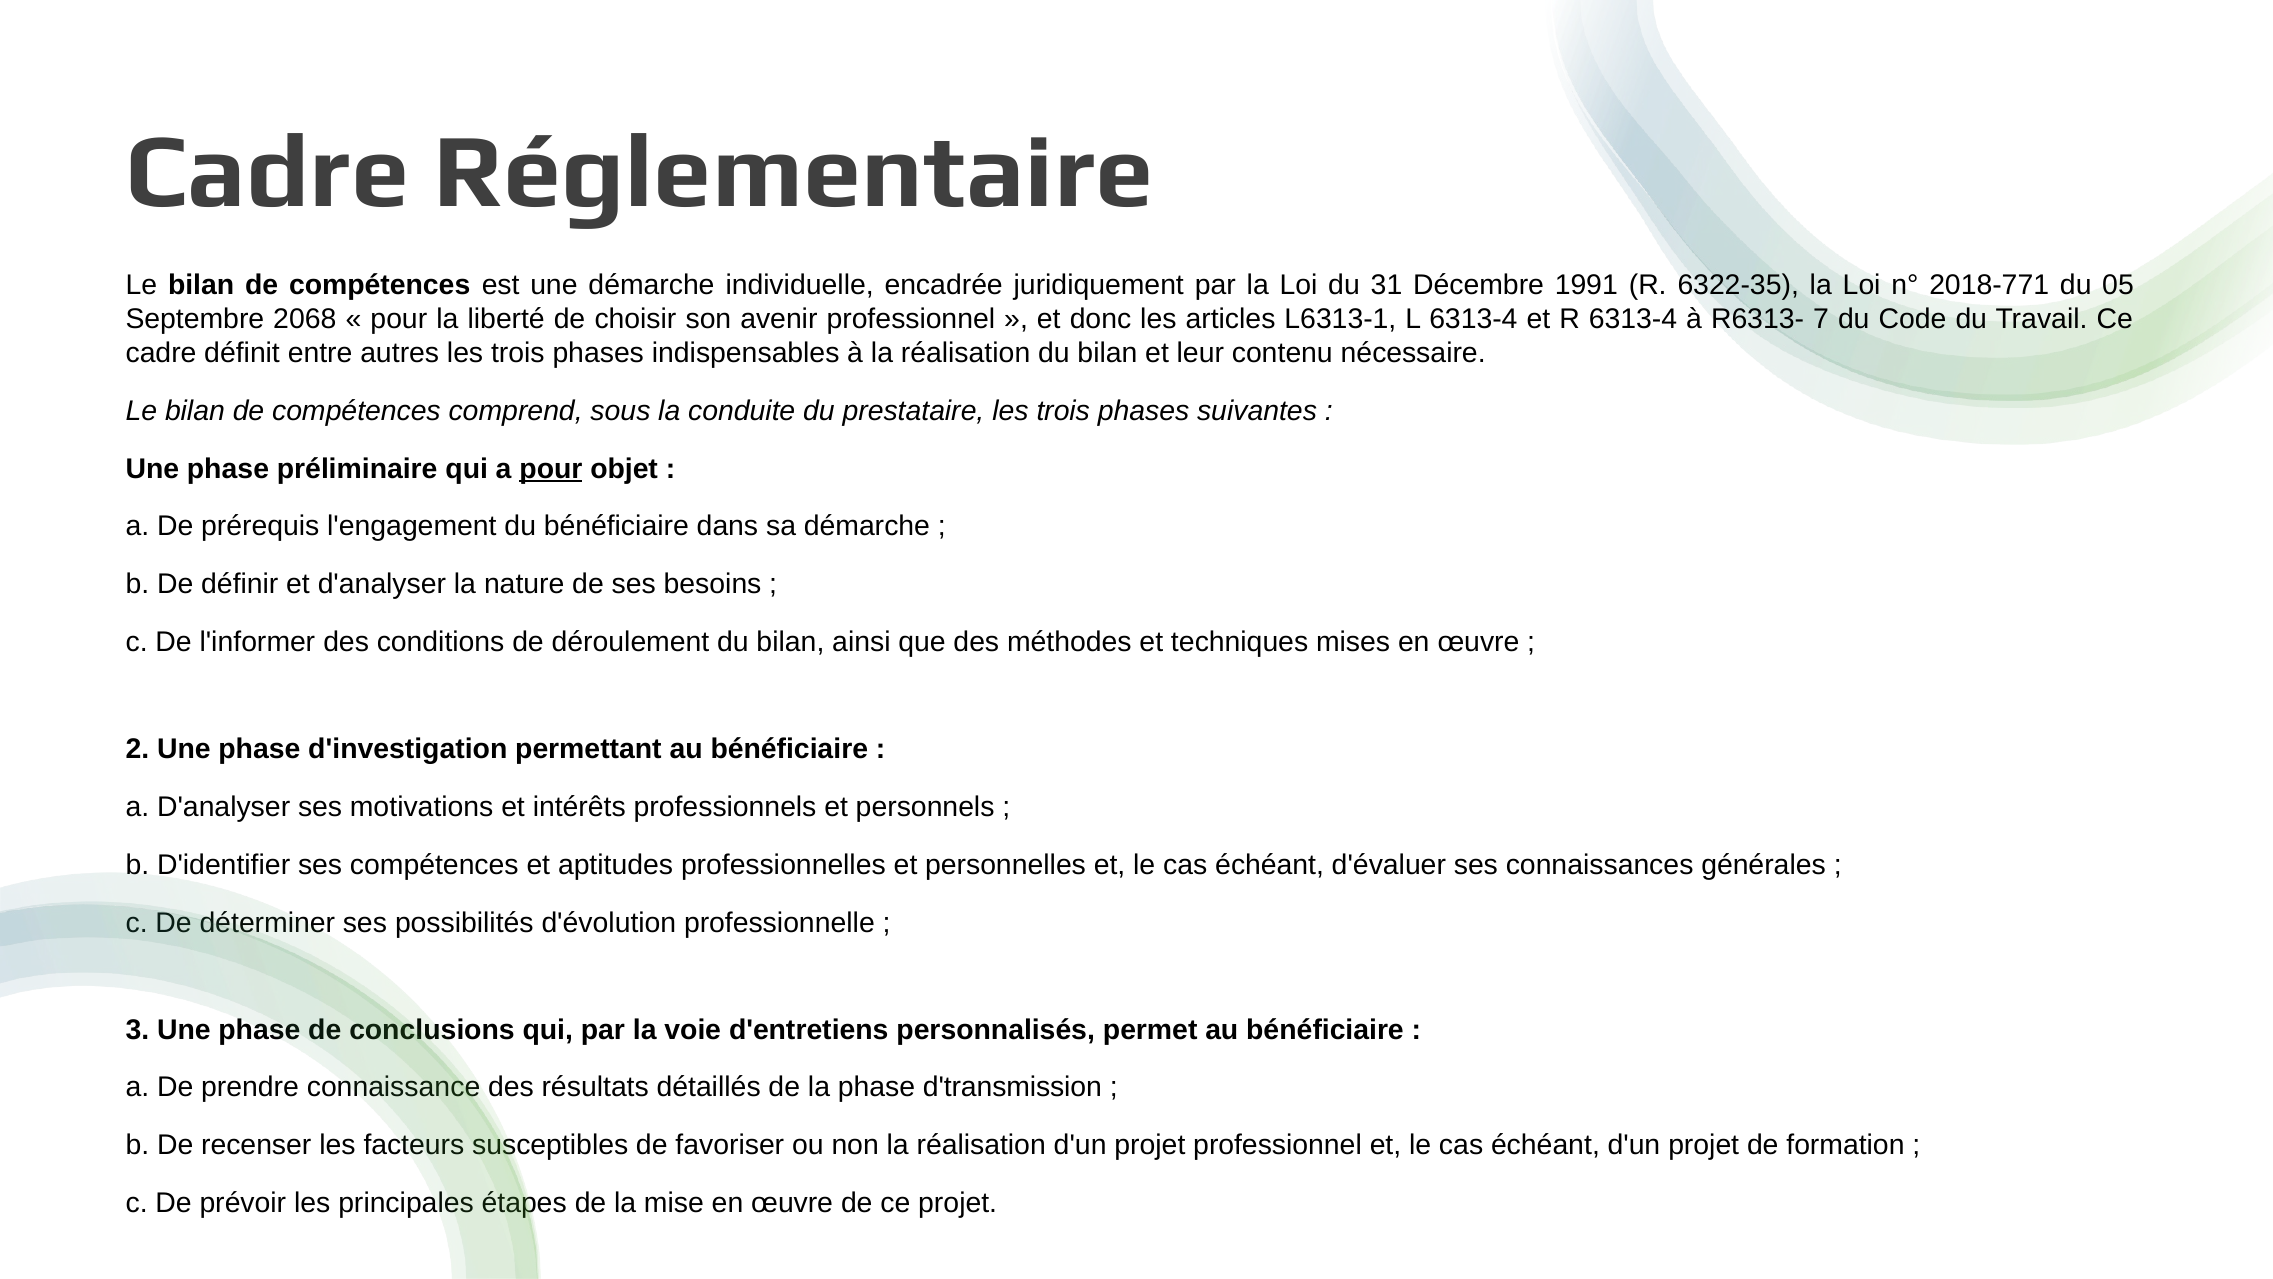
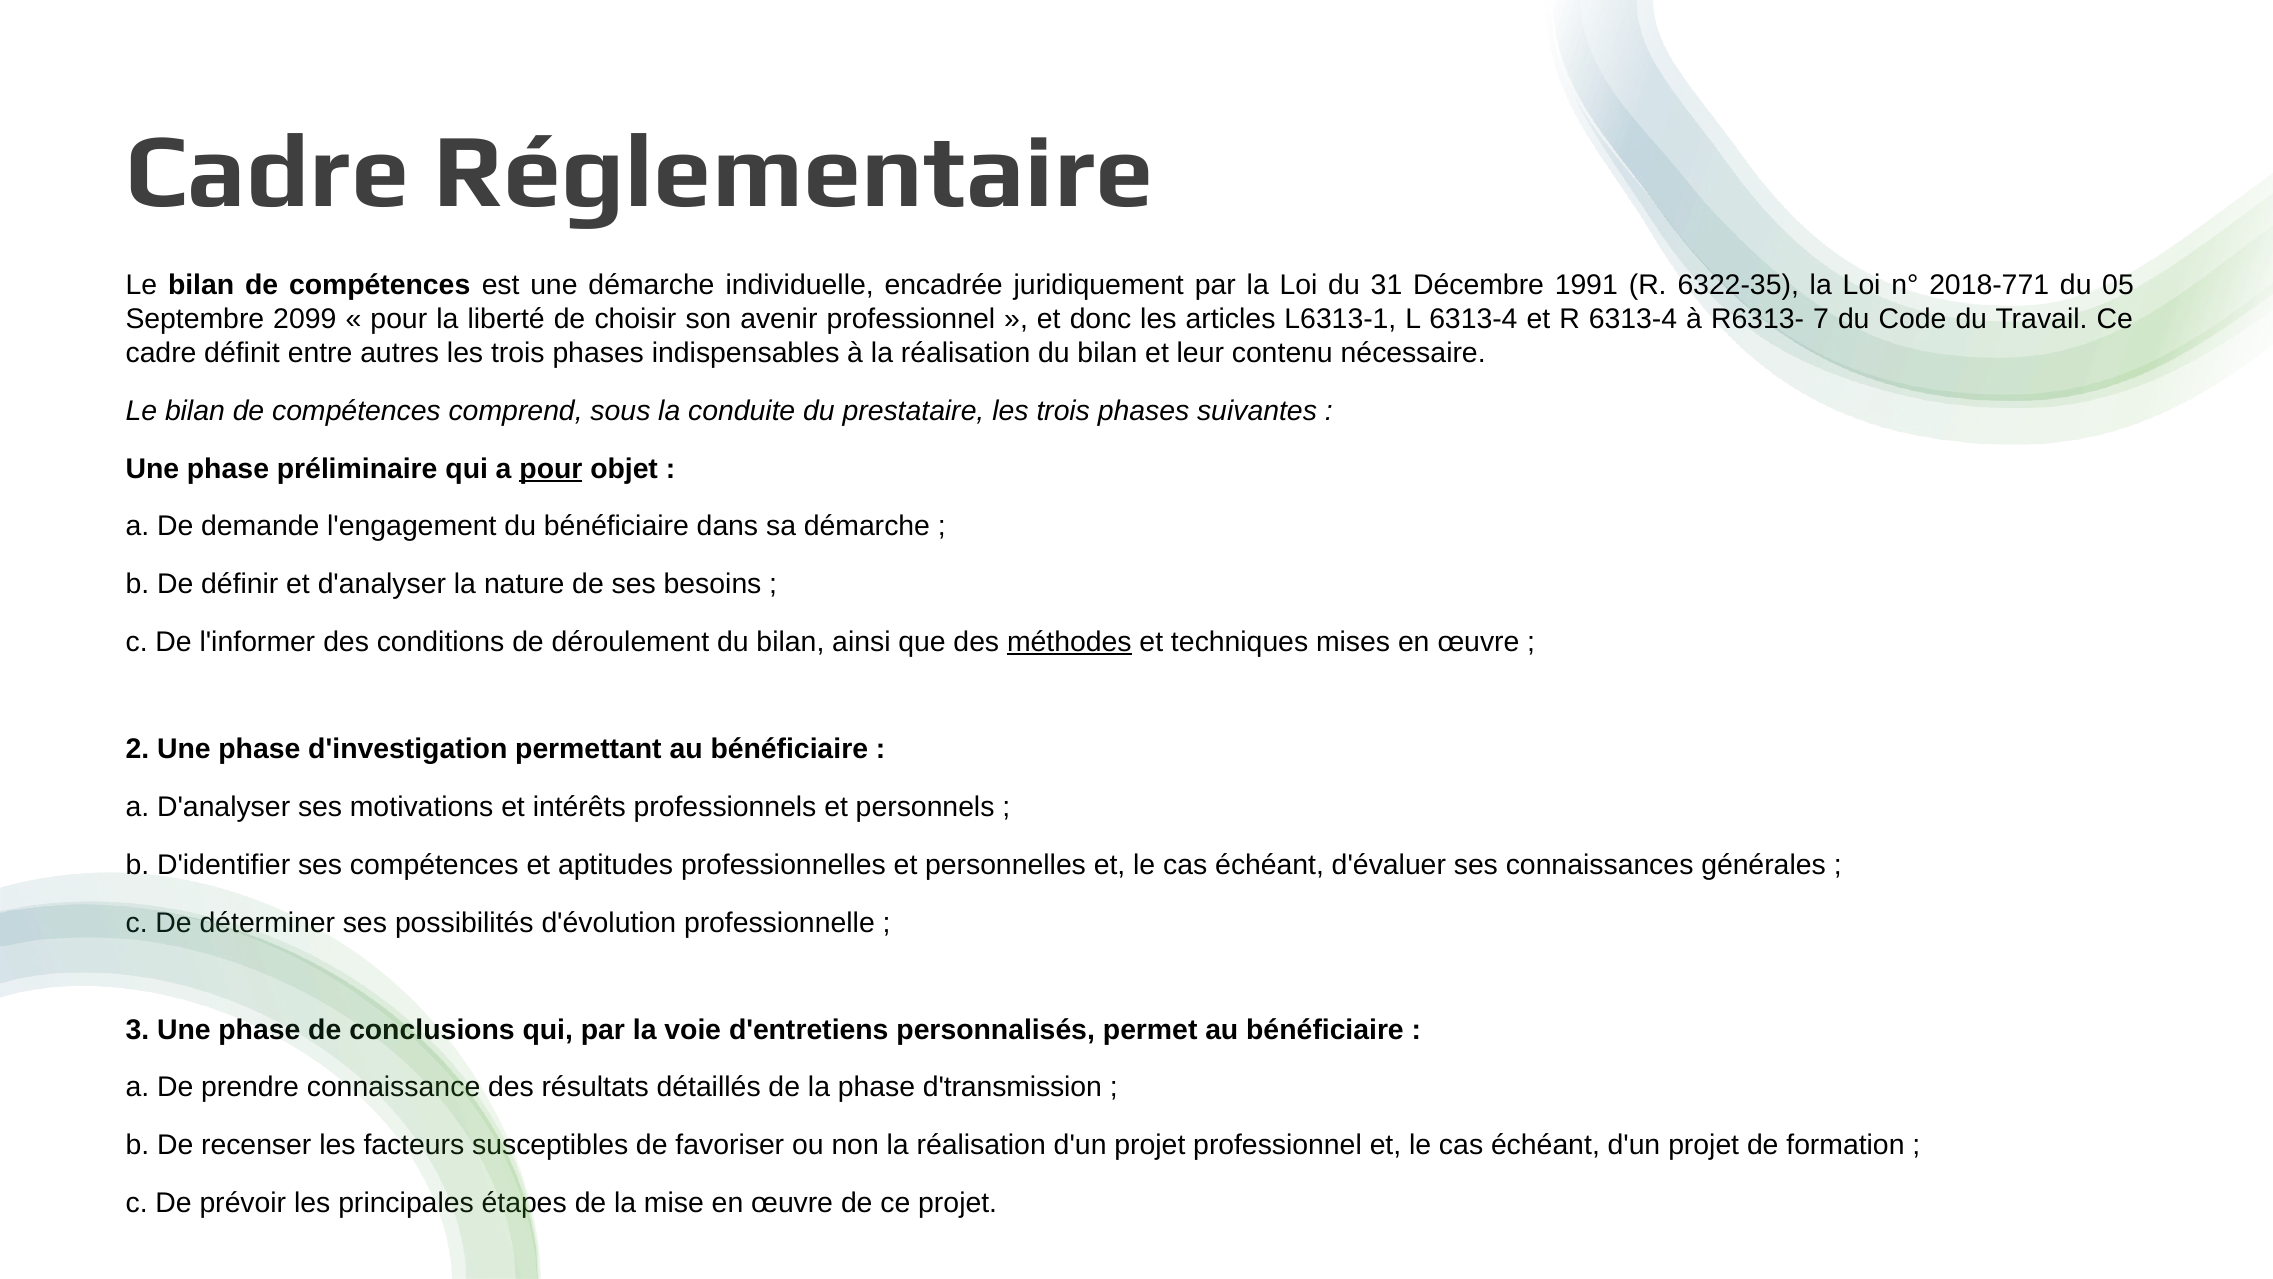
2068: 2068 -> 2099 (305, 319)
prérequis: prérequis -> demande (260, 526)
méthodes underline: none -> present (1069, 642)
